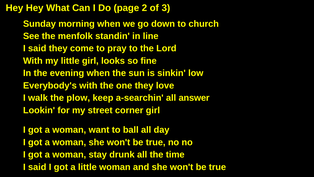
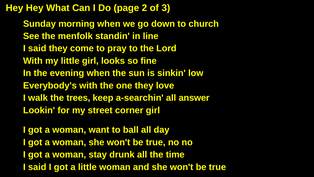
plow: plow -> trees (78, 98)
